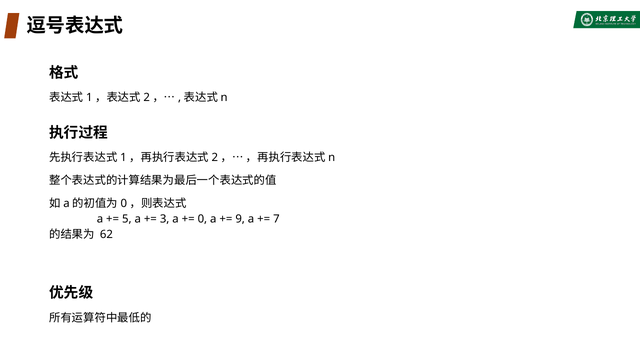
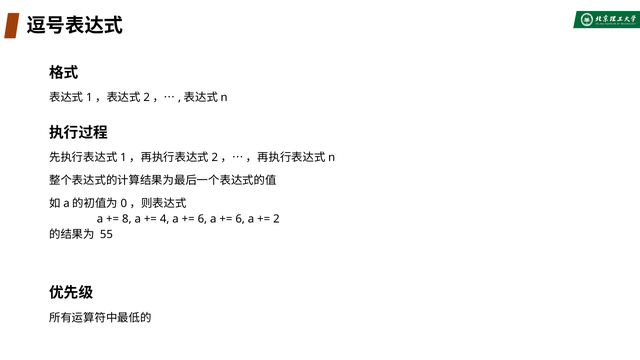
5: 5 -> 8 (127, 219)
3: 3 -> 4 (165, 219)
0: 0 -> 6 (202, 219)
9: 9 -> 6 (240, 219)
7: 7 -> 2 (276, 219)
62: 62 -> 55 (106, 235)
